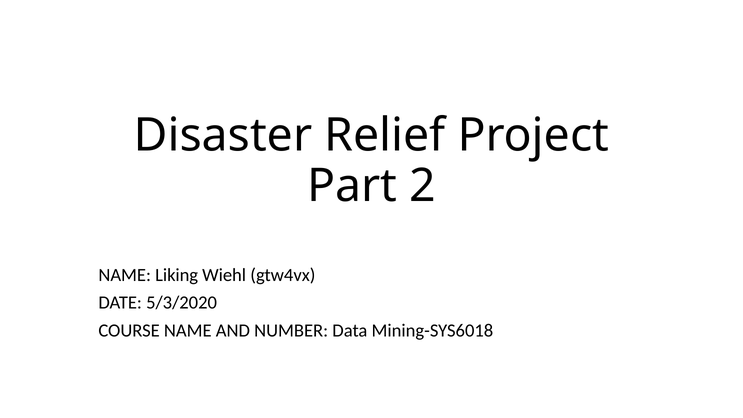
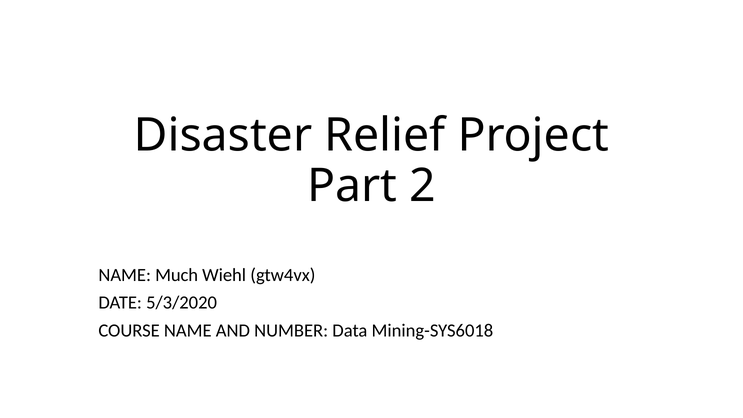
Liking: Liking -> Much (177, 275)
